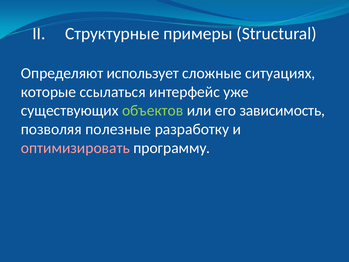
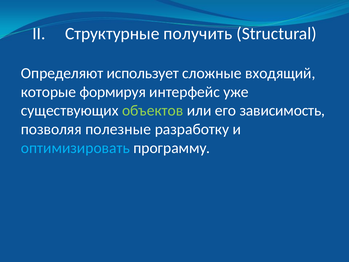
примеры: примеры -> получить (198, 34)
ситуациях: ситуациях -> входящий (280, 73)
ссылаться: ссылаться -> формируя (113, 92)
оптимизировать colour: pink -> light blue (75, 148)
